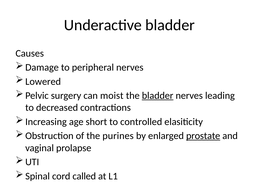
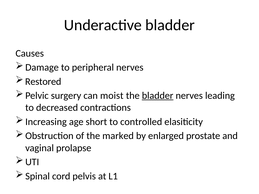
Lowered: Lowered -> Restored (43, 82)
purines: purines -> marked (118, 136)
prostate underline: present -> none (203, 136)
called: called -> pelvis (84, 176)
